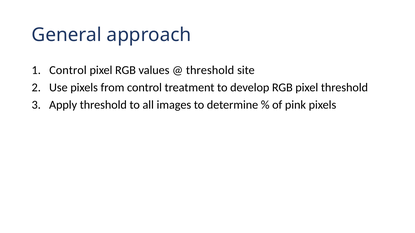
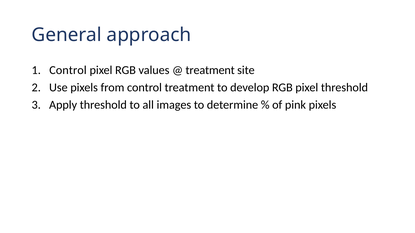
threshold: threshold -> treatment (210, 70)
